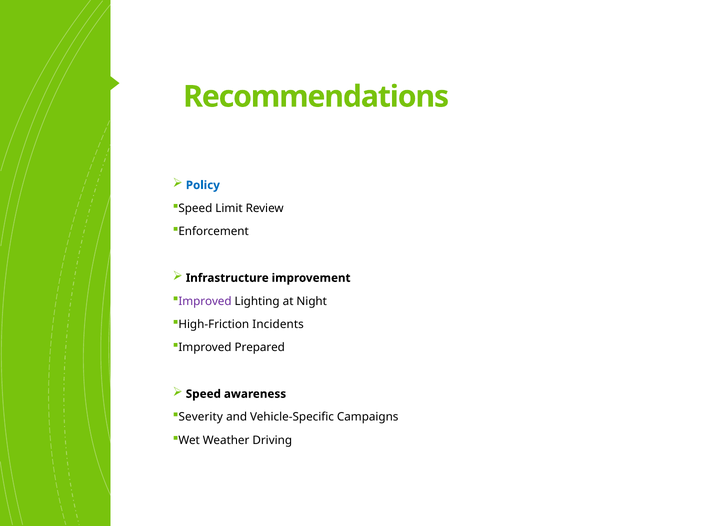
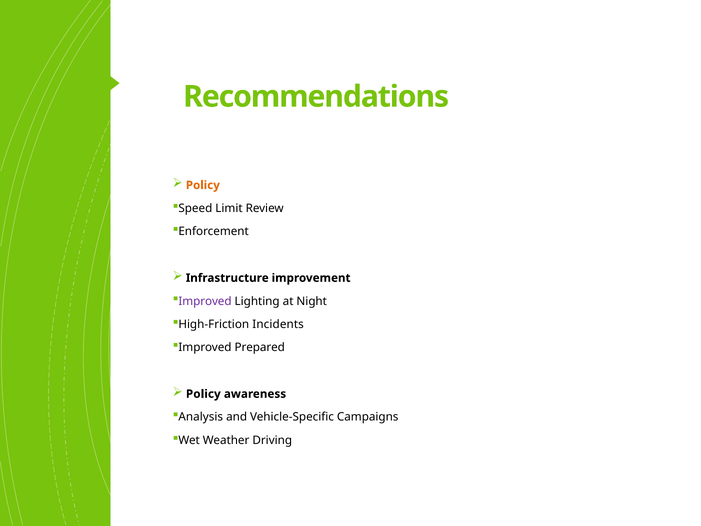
Policy colour: blue -> orange (203, 185)
Speed: Speed -> Policy (203, 394)
Severity: Severity -> Analysis (201, 417)
